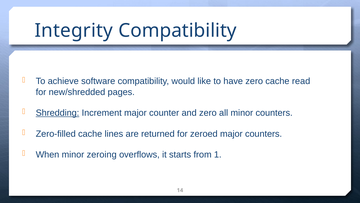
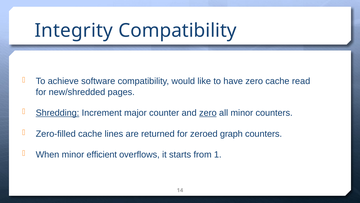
zero underline: none -> present (208, 113)
zeroed major: major -> graph (231, 133)
zeroing: zeroing -> efficient (102, 154)
